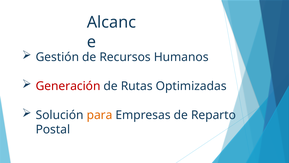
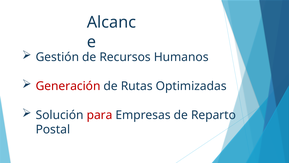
para colour: orange -> red (100, 115)
